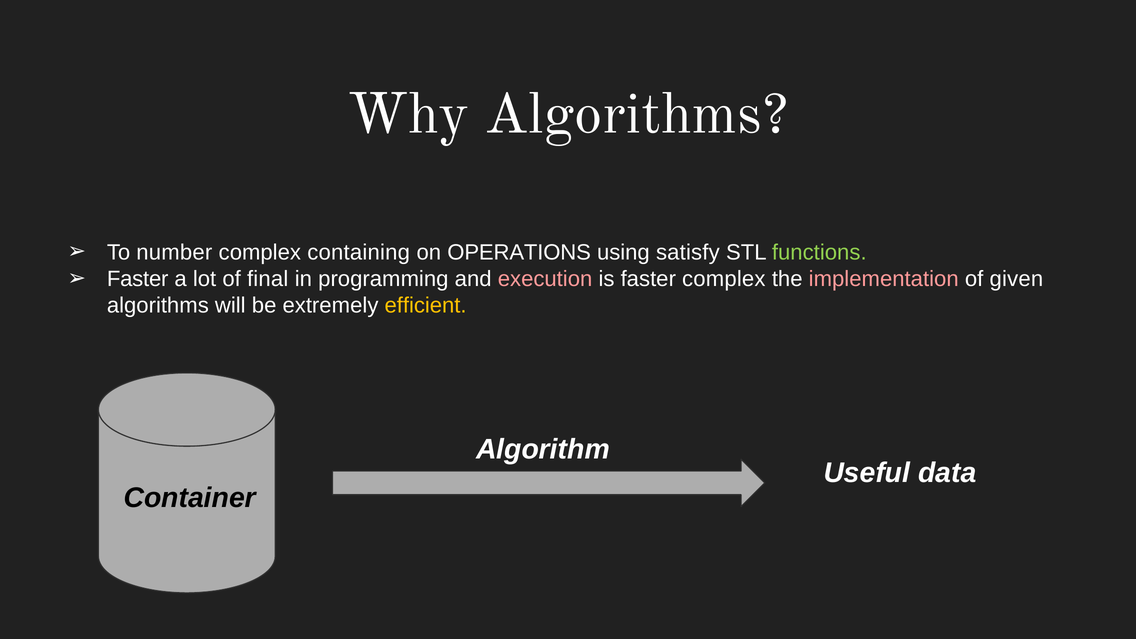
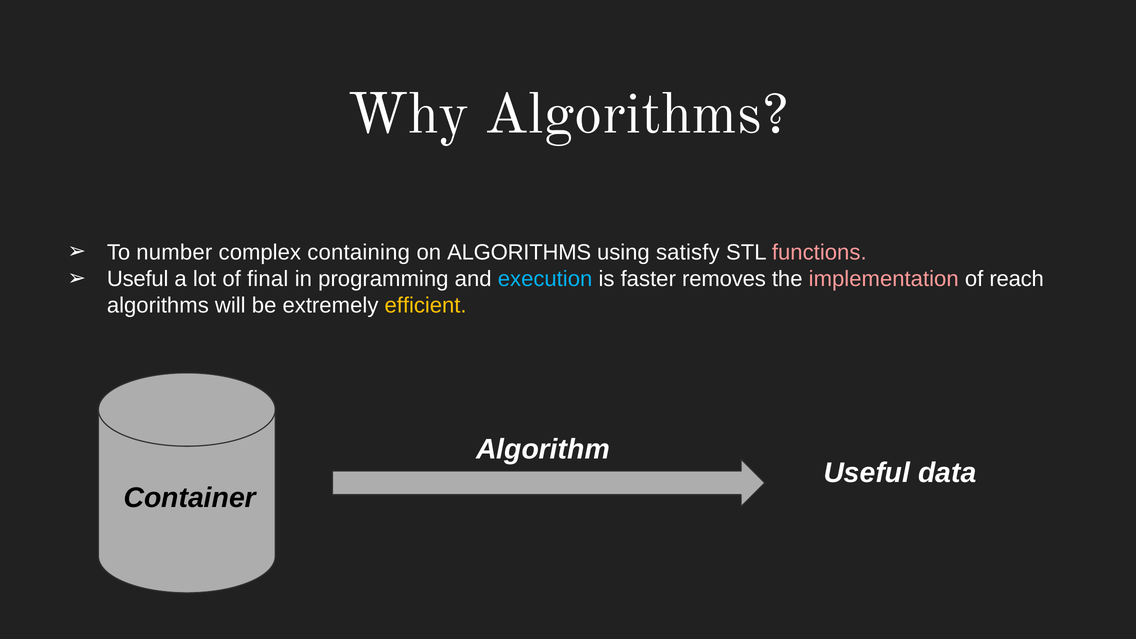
on OPERATIONS: OPERATIONS -> ALGORITHMS (519, 252)
functions colour: light green -> pink (819, 252)
Faster: Faster -> Useful (138, 279)
execution colour: pink -> light blue (545, 279)
faster complex: complex -> removes (724, 279)
given: given -> reach (1017, 279)
